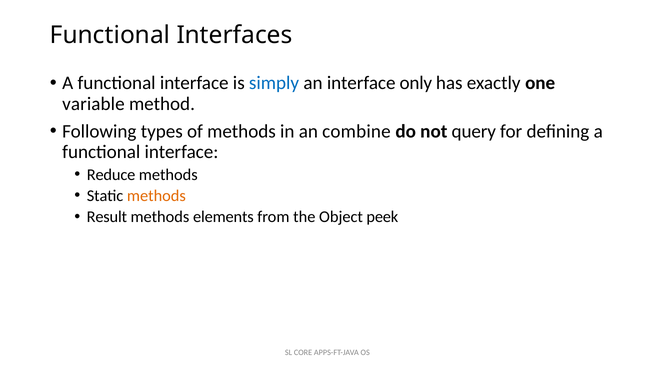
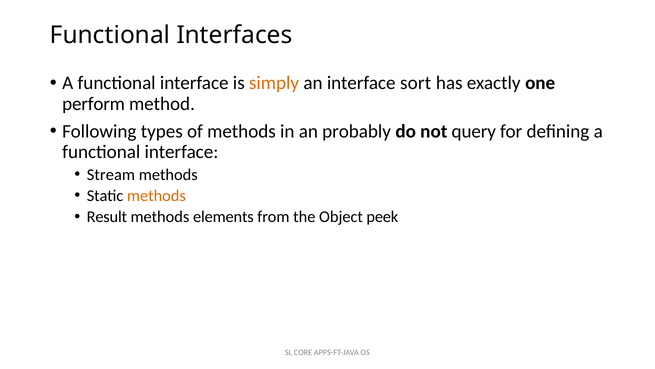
simply colour: blue -> orange (274, 83)
only: only -> sort (416, 83)
variable: variable -> perform (94, 104)
combine: combine -> probably (357, 131)
Reduce: Reduce -> Stream (111, 174)
